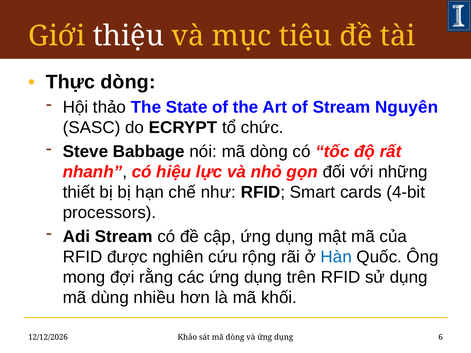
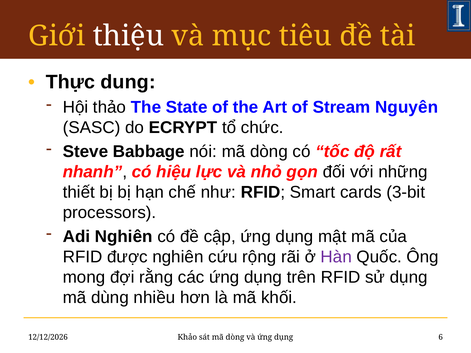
Thực dòng: dòng -> dung (128, 82)
4-bit: 4-bit -> 3-bit (406, 192)
Adi Stream: Stream -> Nghiên (124, 237)
Hàn colour: blue -> purple (336, 257)
